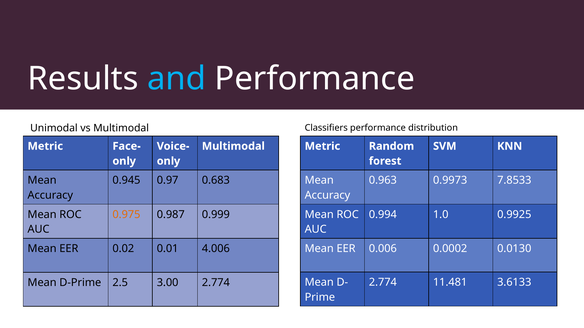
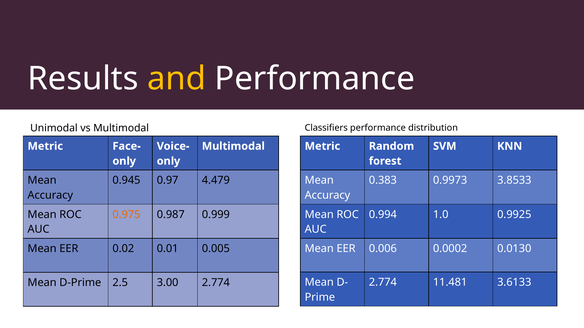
and colour: light blue -> yellow (177, 79)
0.683: 0.683 -> 4.479 (216, 181)
0.963: 0.963 -> 0.383 (383, 181)
7.8533: 7.8533 -> 3.8533 (514, 181)
4.006: 4.006 -> 0.005 (216, 249)
